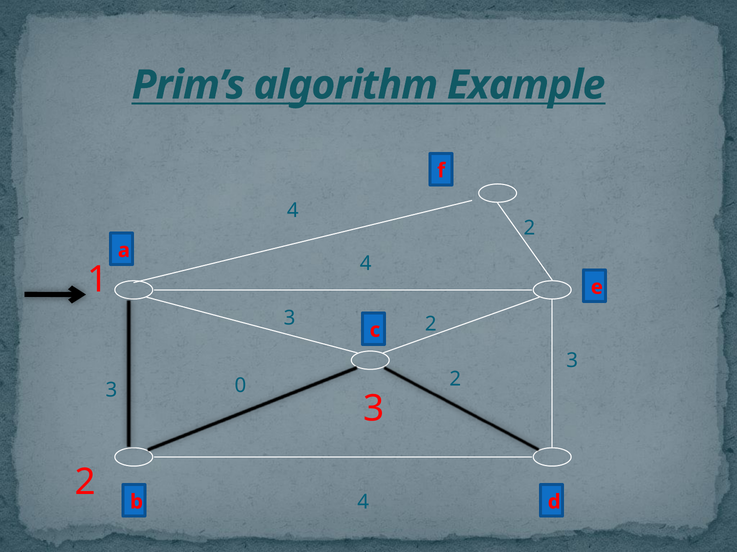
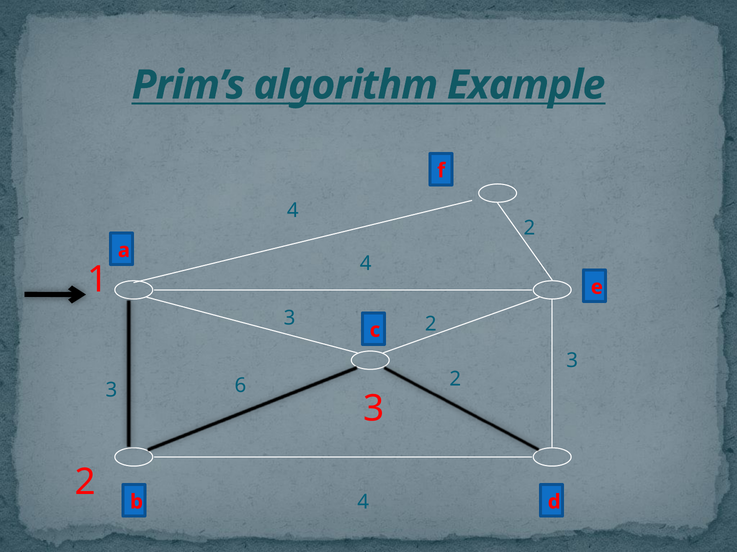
0: 0 -> 6 (240, 386)
